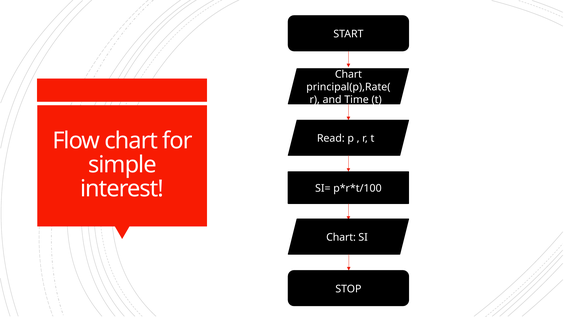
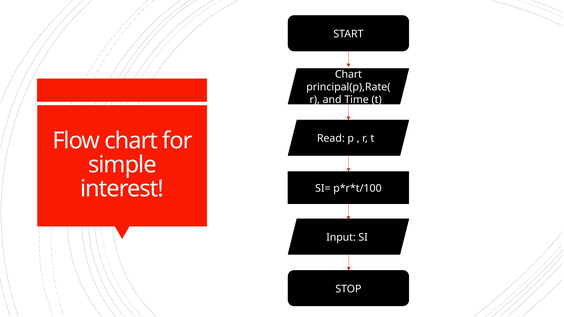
Chart: Chart -> Input (341, 238)
